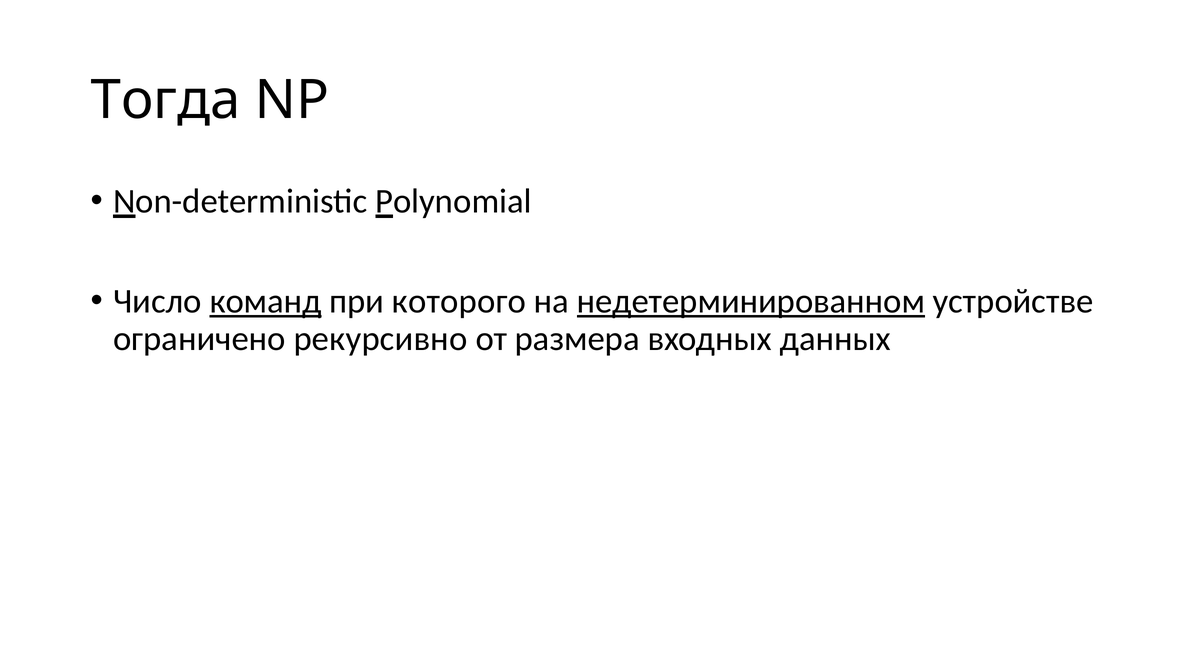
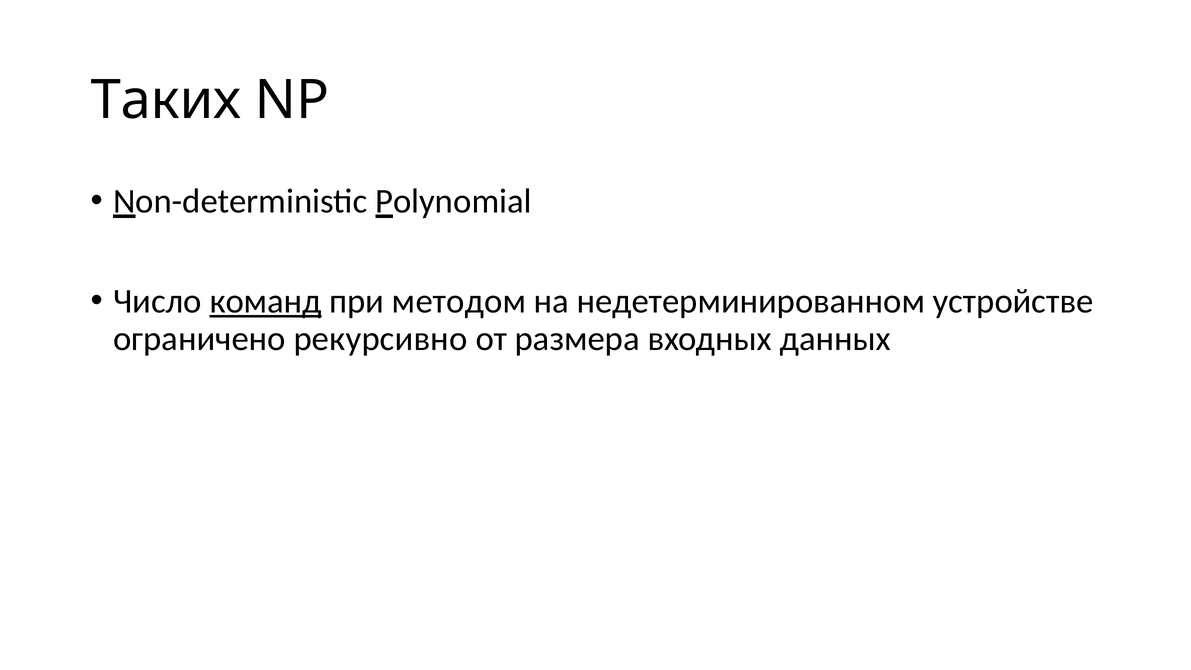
Тогда: Тогда -> Таких (166, 100)
которого: которого -> методом (459, 301)
недетерминированном underline: present -> none (751, 301)
